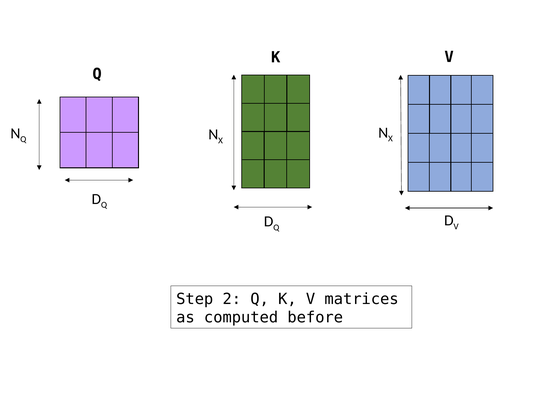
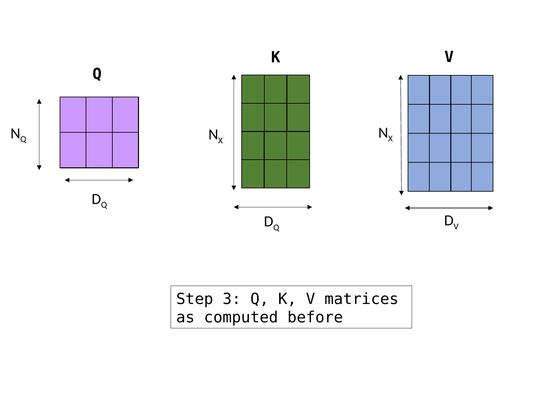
2: 2 -> 3 (232, 299)
